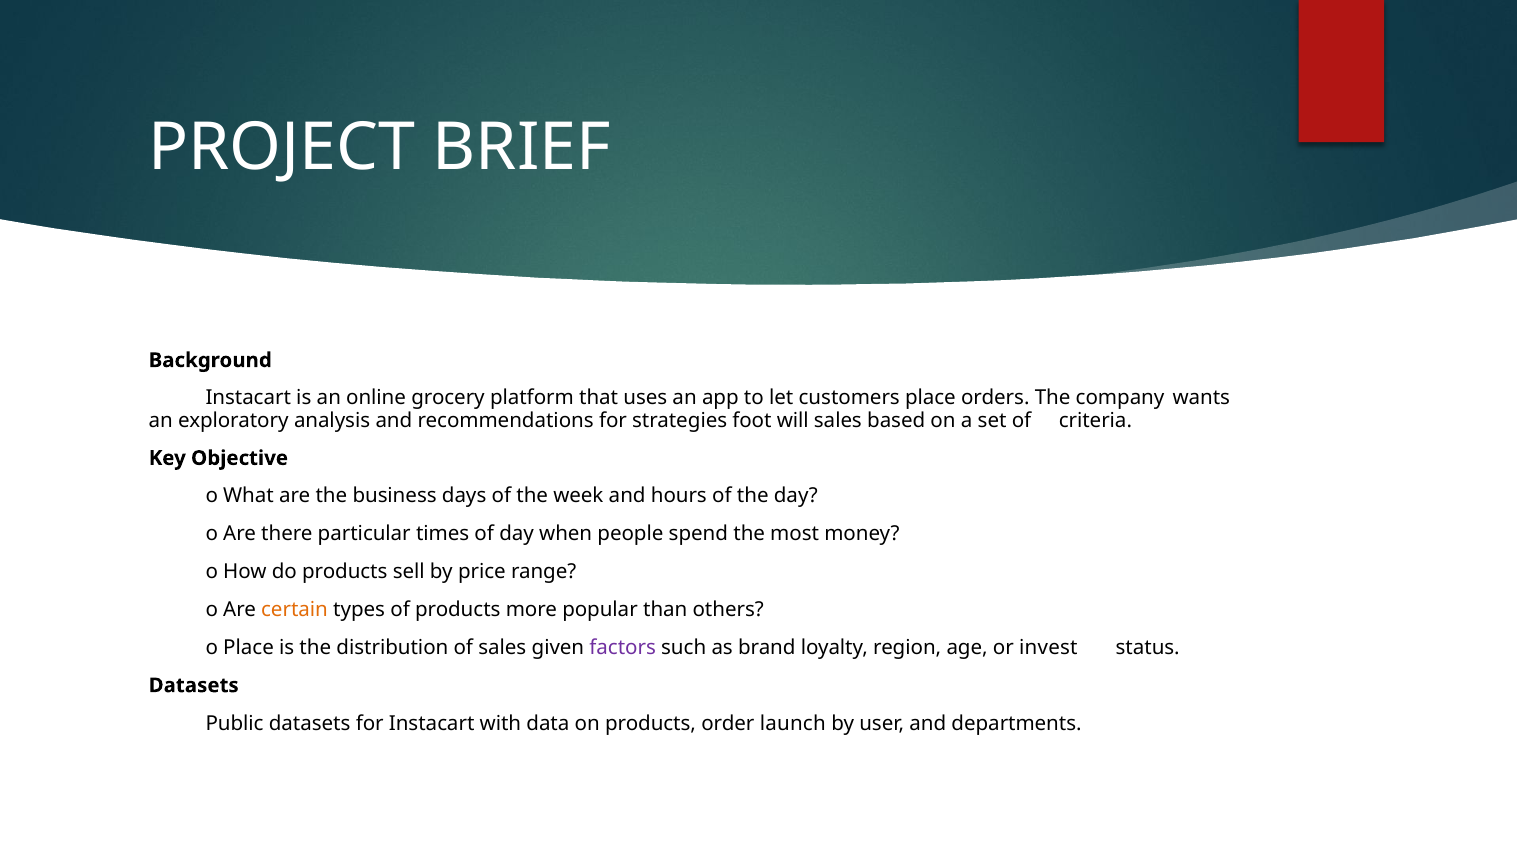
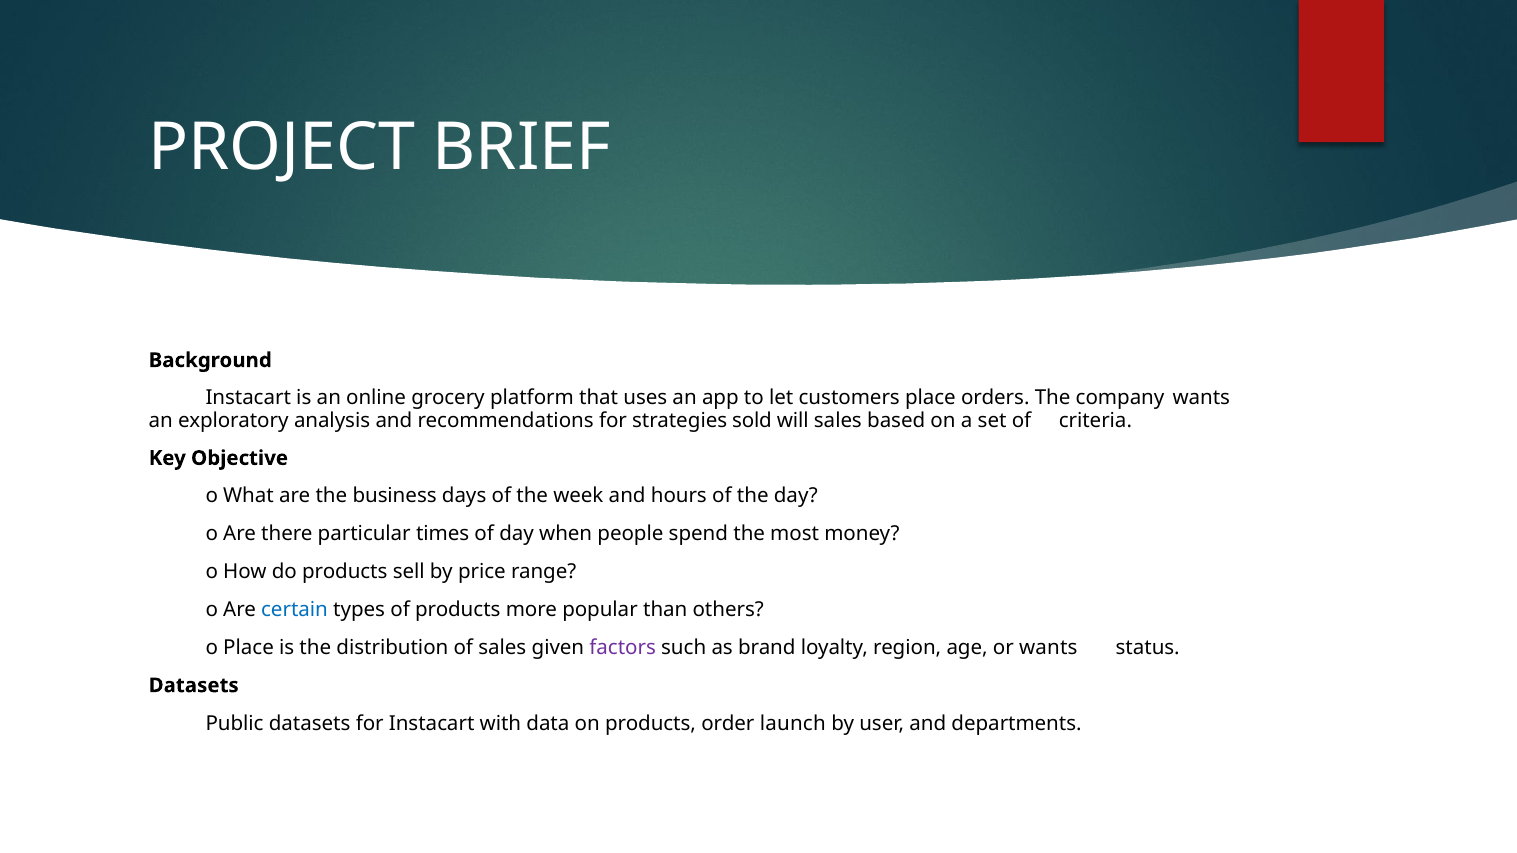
foot: foot -> sold (752, 420)
certain colour: orange -> blue (295, 610)
or invest: invest -> wants (1048, 648)
